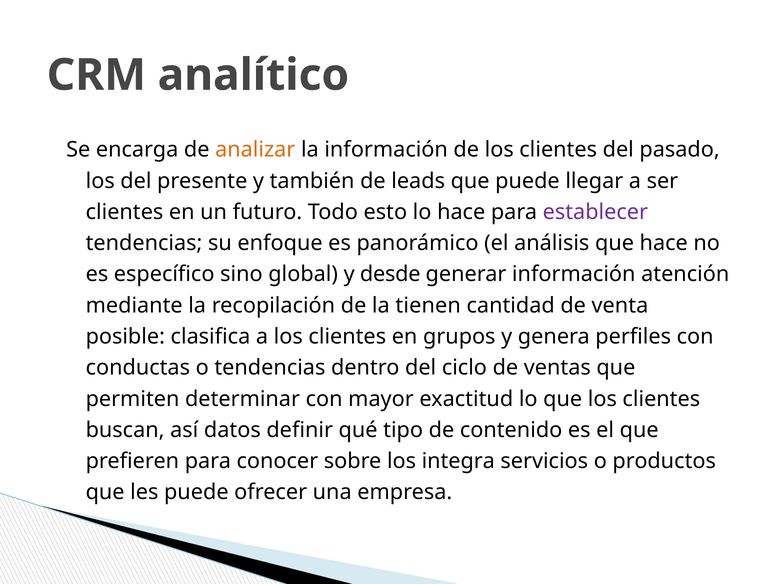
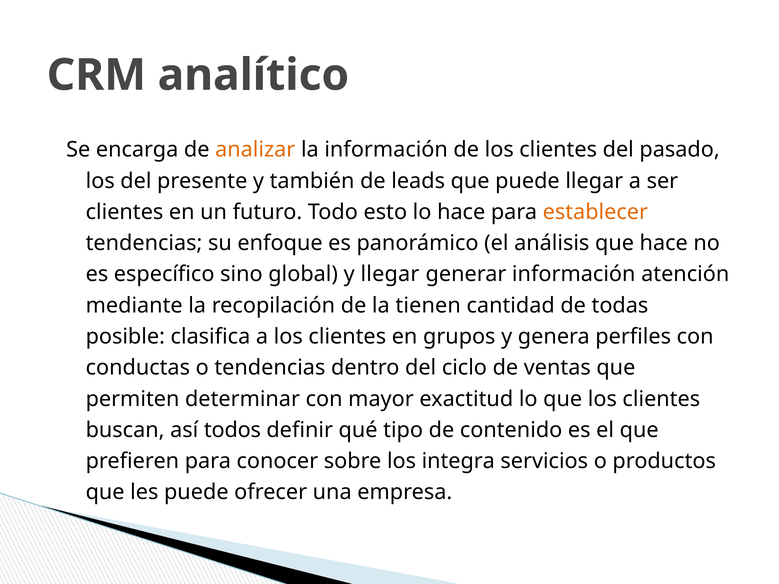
establecer colour: purple -> orange (595, 212)
y desde: desde -> llegar (390, 274)
venta: venta -> todas (620, 306)
datos: datos -> todos (232, 430)
